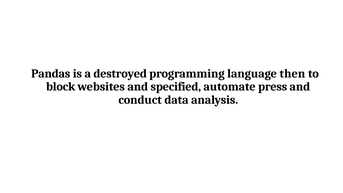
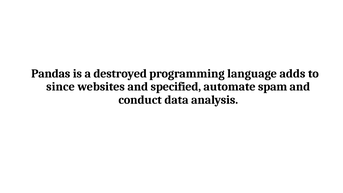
then: then -> adds (292, 74)
block: block -> since (61, 87)
press: press -> spam (273, 87)
